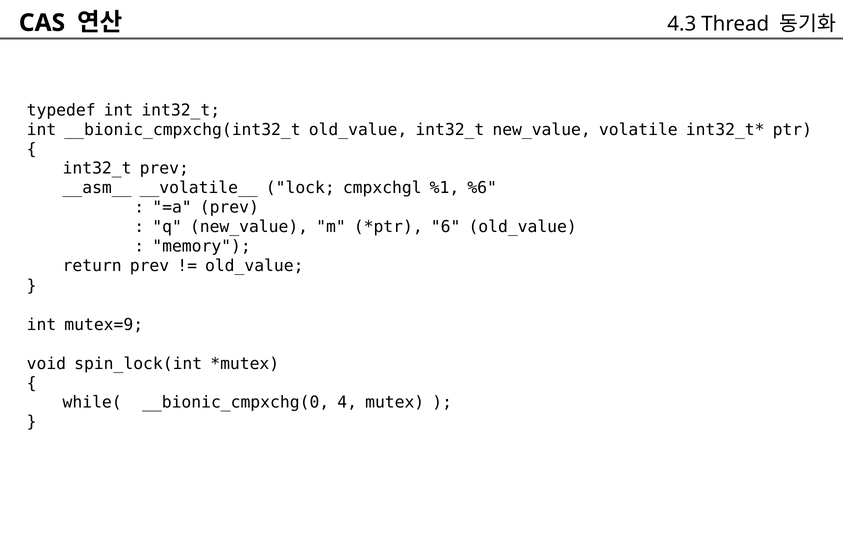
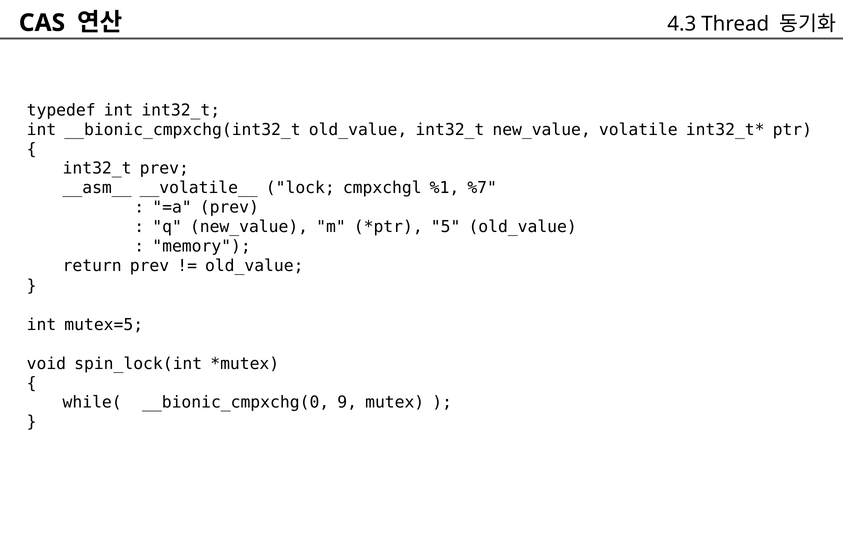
%6: %6 -> %7 (482, 188)
6: 6 -> 5 (446, 227)
mutex=9: mutex=9 -> mutex=5 (104, 324)
4: 4 -> 9 (347, 402)
